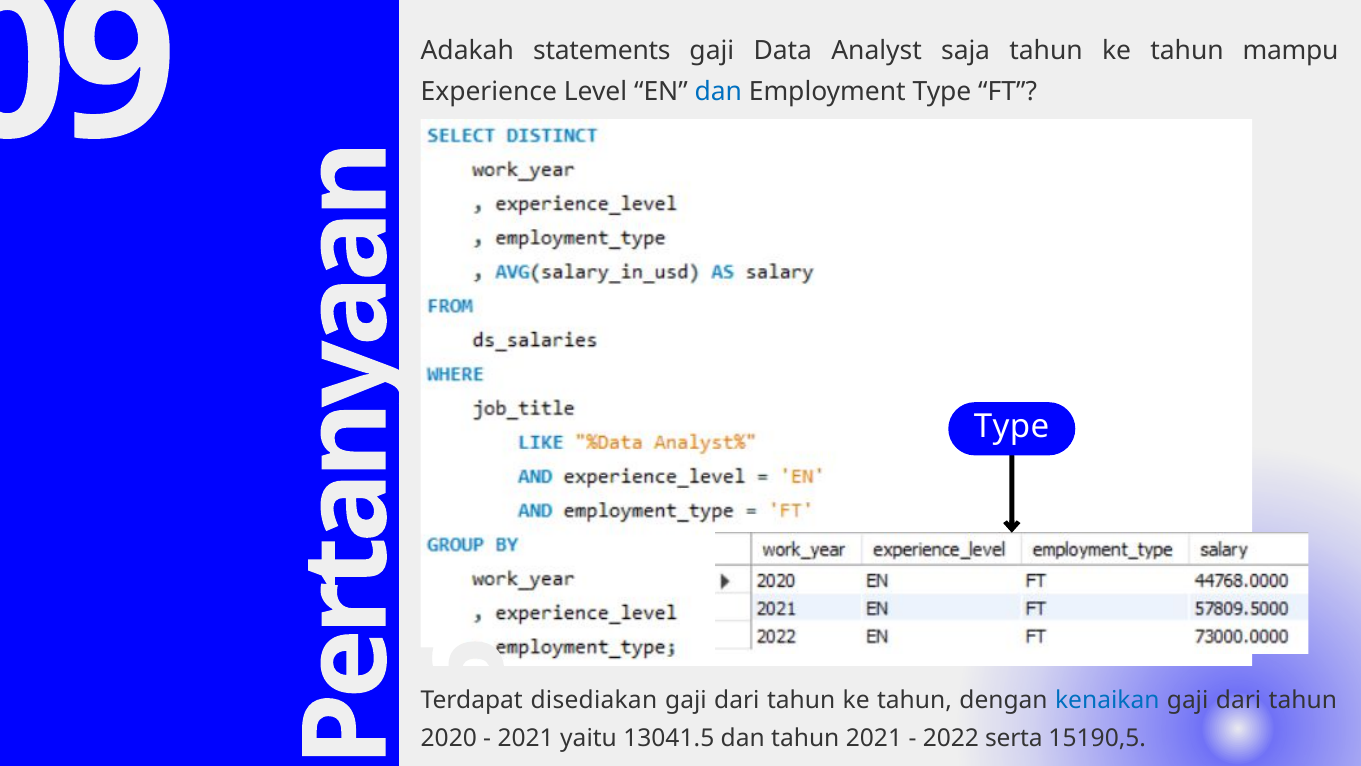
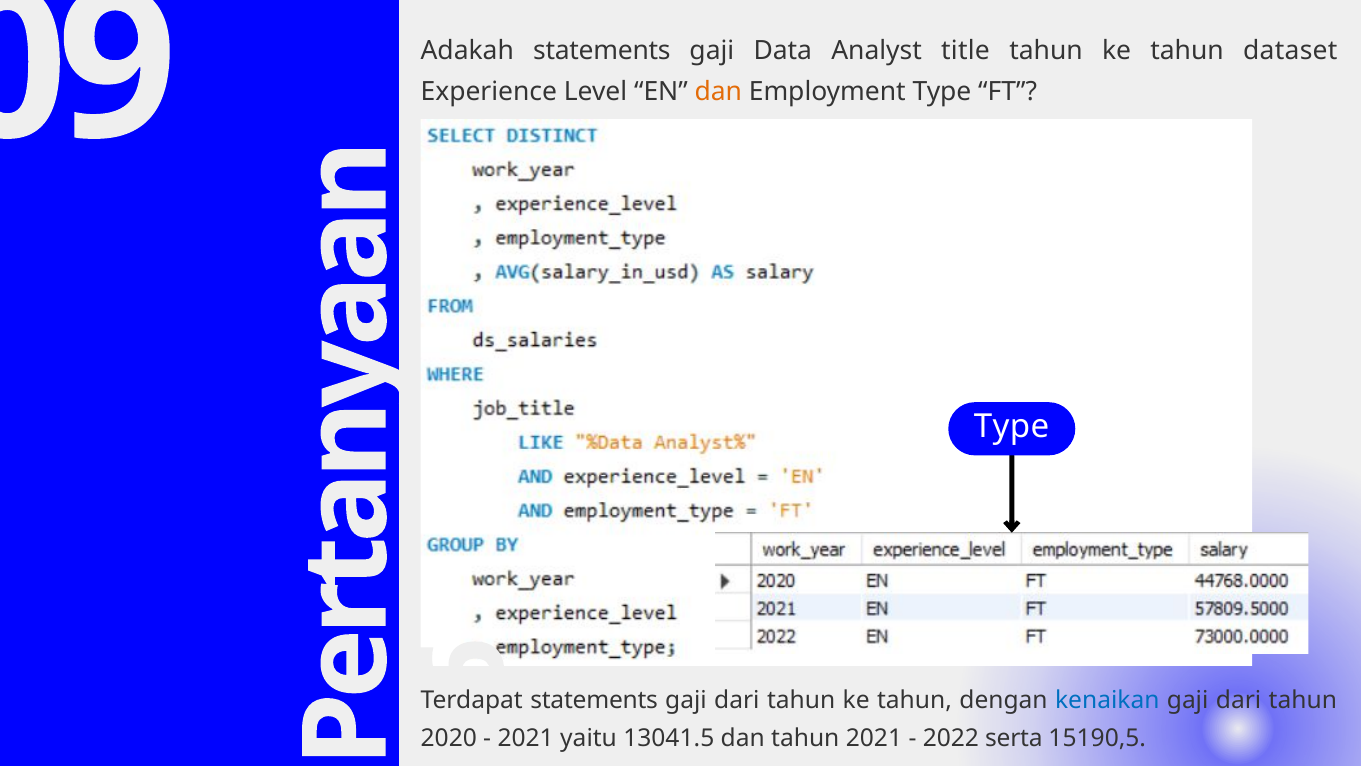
saja: saja -> title (965, 51)
mampu: mampu -> dataset (1290, 51)
dan colour: blue -> orange (718, 92)
disediakan: disediakan -> statements (594, 700)
